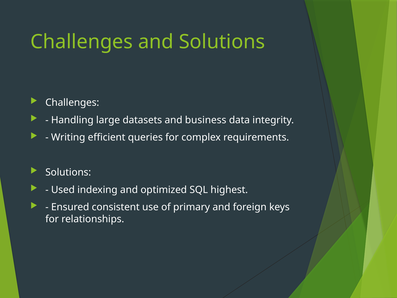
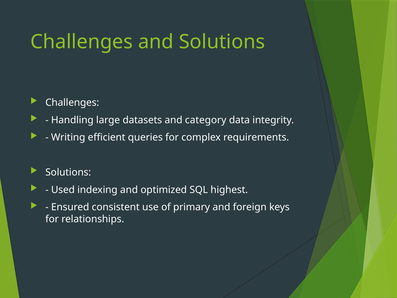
business: business -> category (206, 120)
